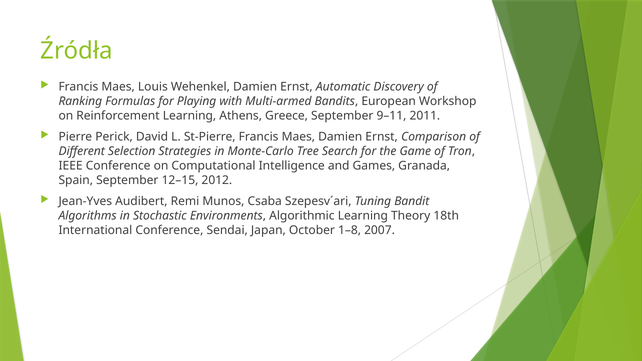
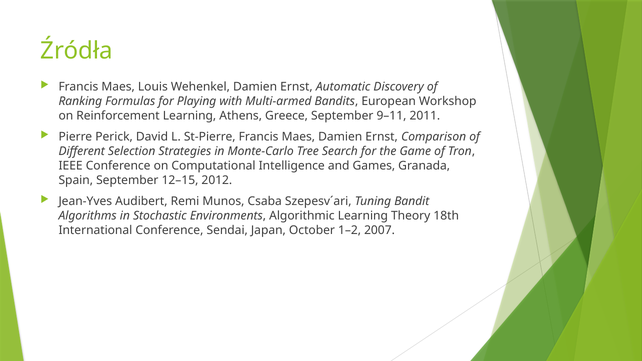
1–8: 1–8 -> 1–2 (350, 230)
